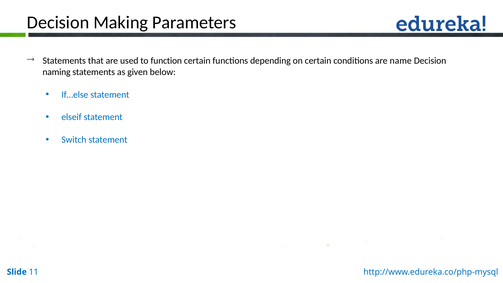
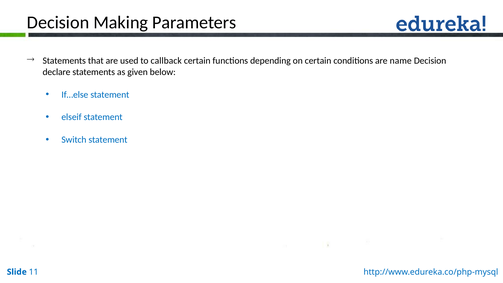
function: function -> callback (166, 61)
naming: naming -> declare (57, 72)
